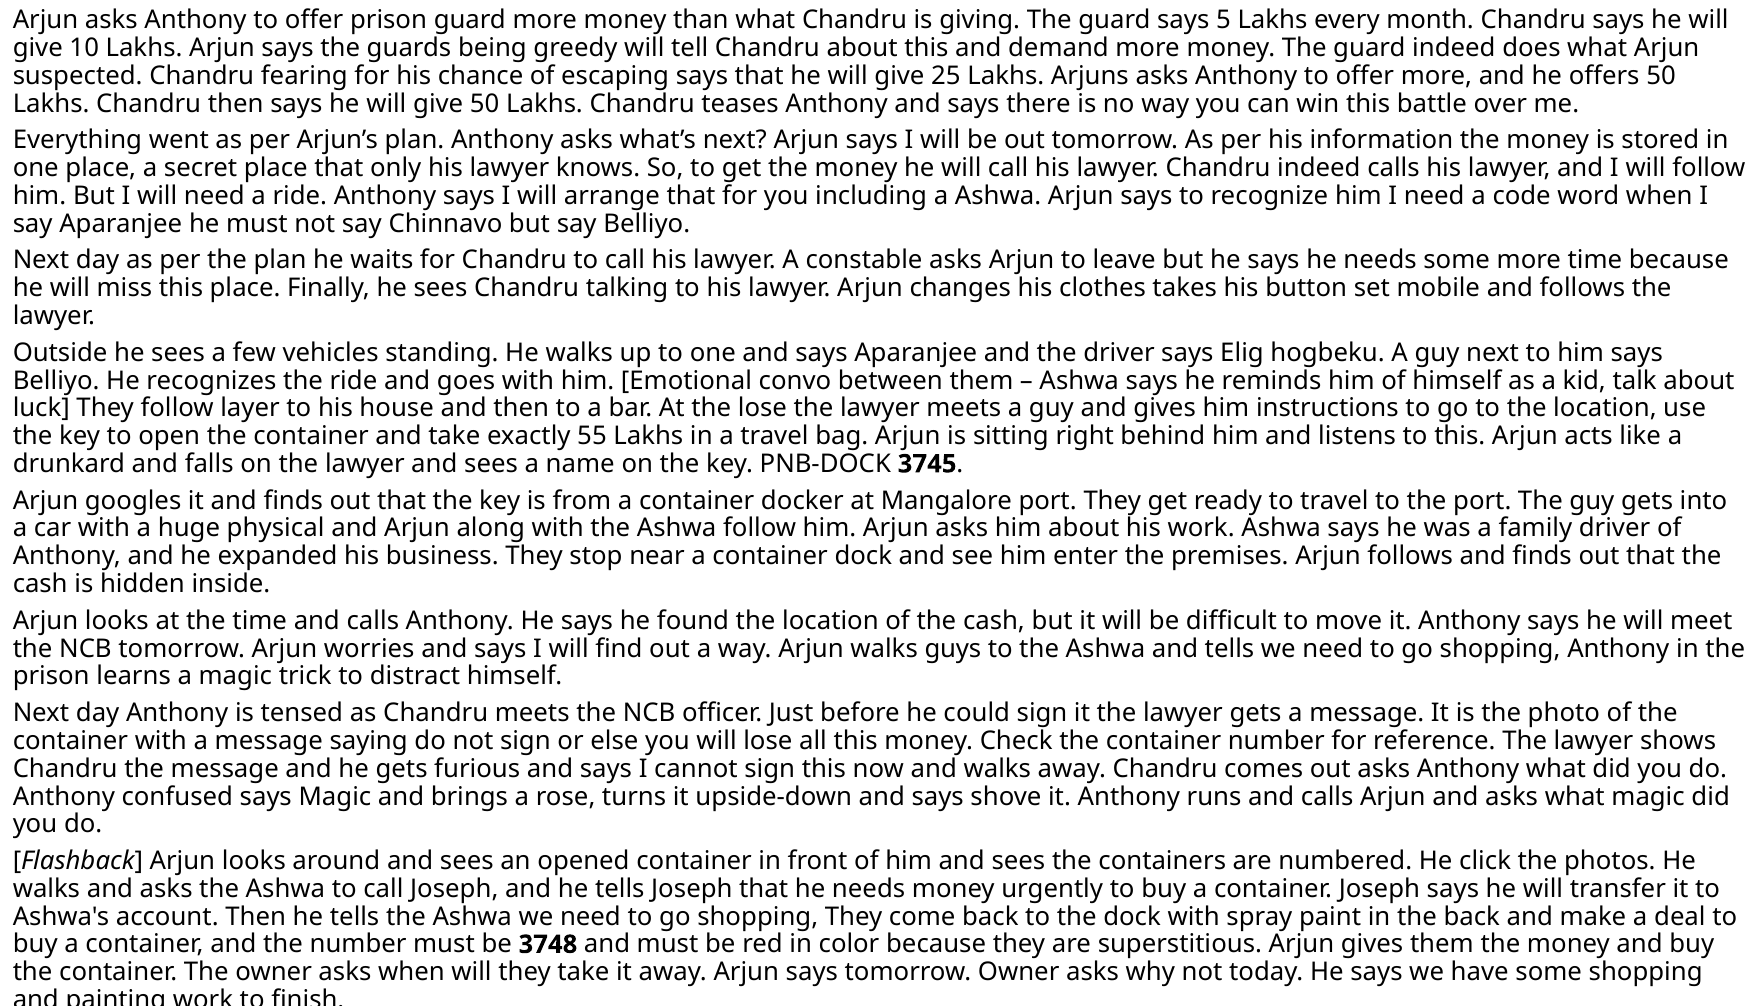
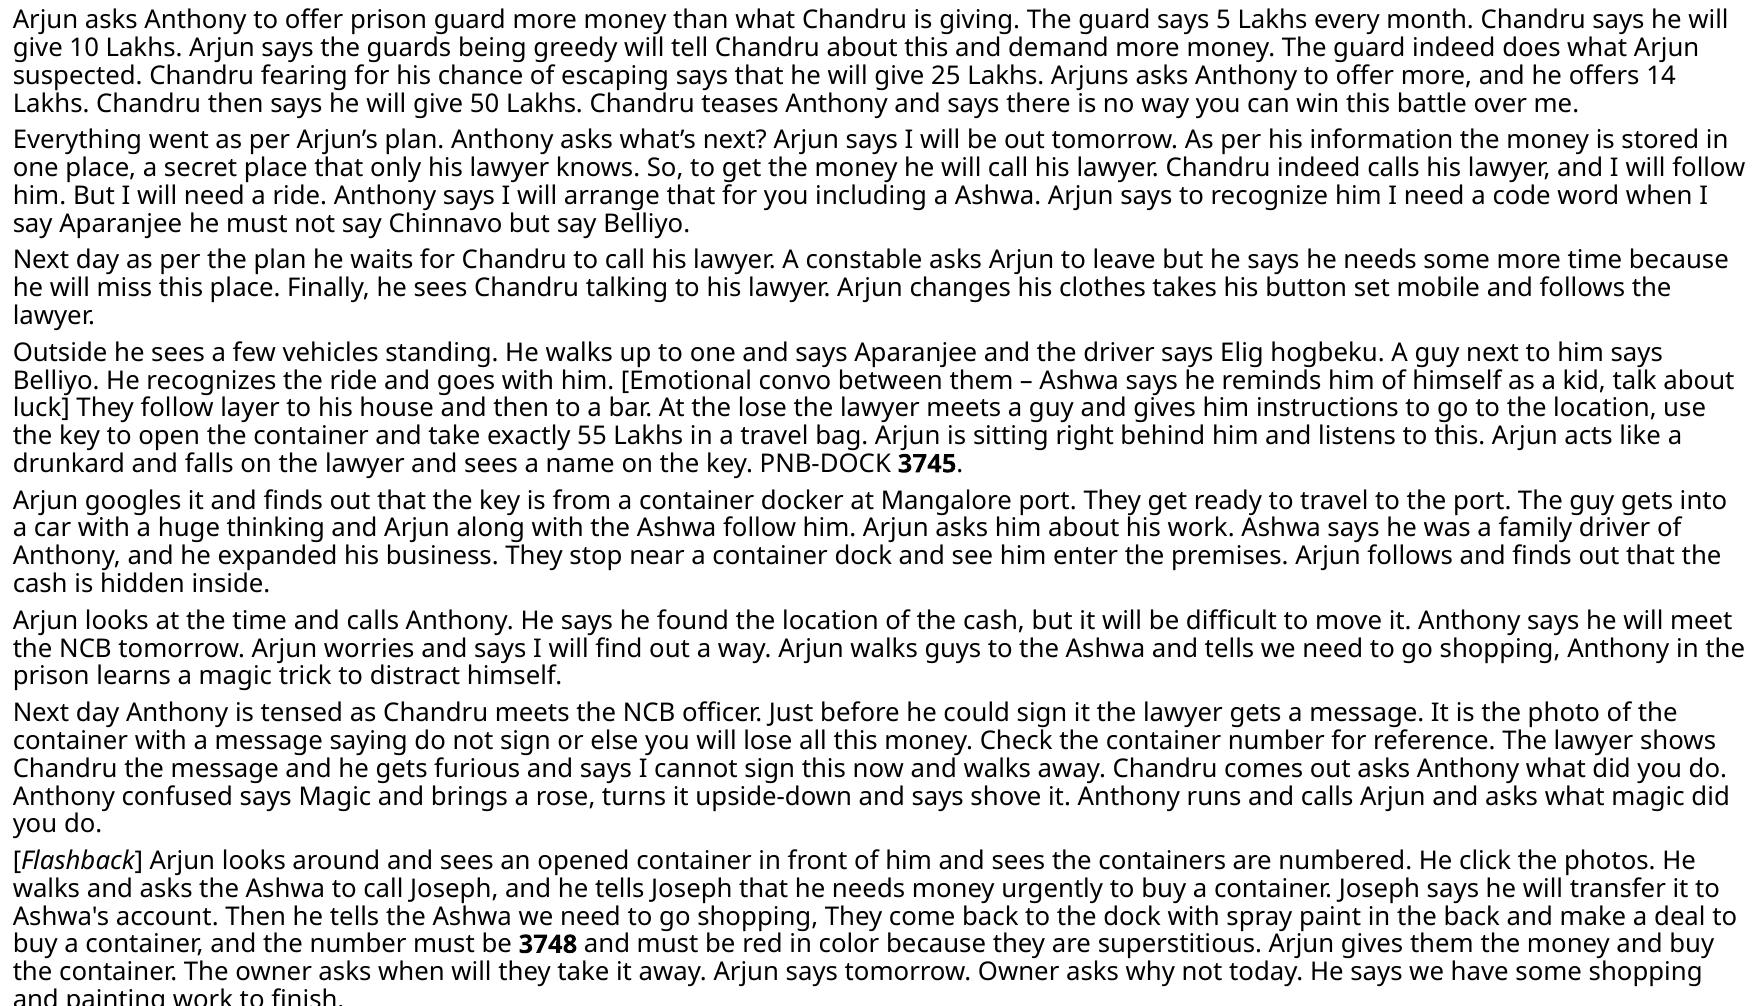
offers 50: 50 -> 14 (1661, 76)
physical: physical -> thinking (276, 528)
